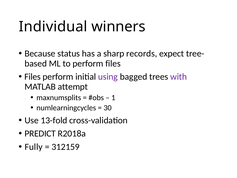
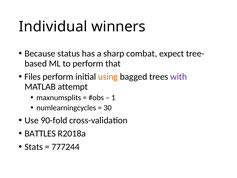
records: records -> combat (142, 53)
perform files: files -> that (113, 63)
using colour: purple -> orange (108, 77)
13-fold: 13-fold -> 90-fold (54, 120)
PREDICT: PREDICT -> BATTLES (40, 133)
Fully: Fully -> Stats (34, 147)
312159: 312159 -> 777244 (66, 147)
